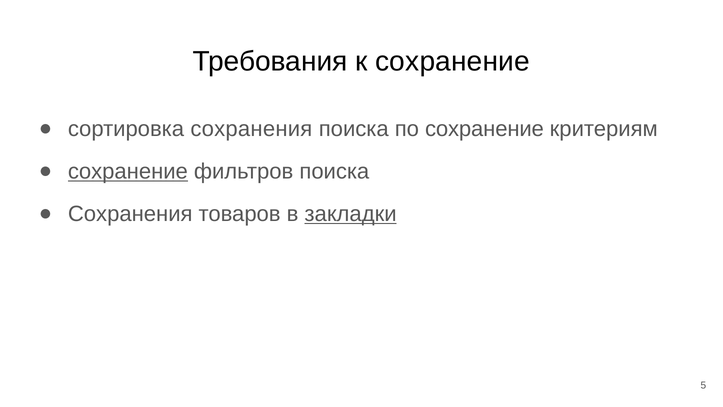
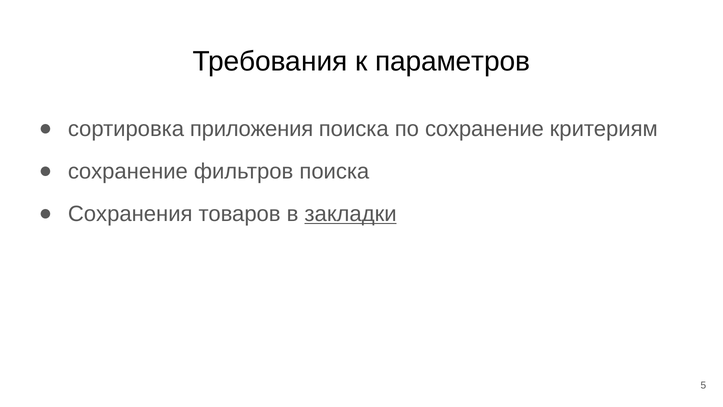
к сохранение: сохранение -> параметров (453, 61)
сортировка сохранения: сохранения -> приложения (252, 129)
сохранение underline: present -> none (128, 171)
